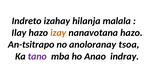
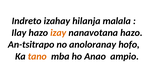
tsoa: tsoa -> hofo (129, 45)
tano colour: purple -> orange (37, 57)
indray: indray -> ampio (125, 57)
